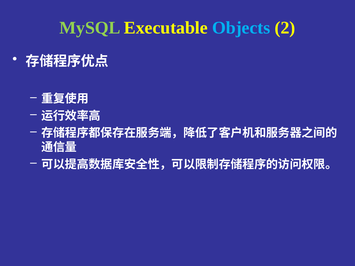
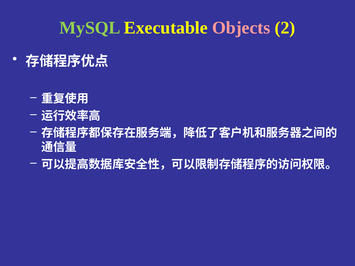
Objects colour: light blue -> pink (241, 28)
